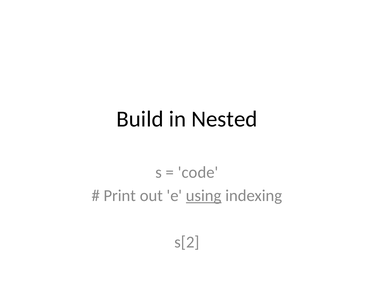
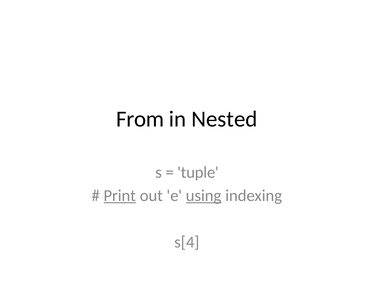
Build: Build -> From (140, 119)
code: code -> tuple (198, 172)
Print underline: none -> present (120, 195)
s[2: s[2 -> s[4 (187, 242)
